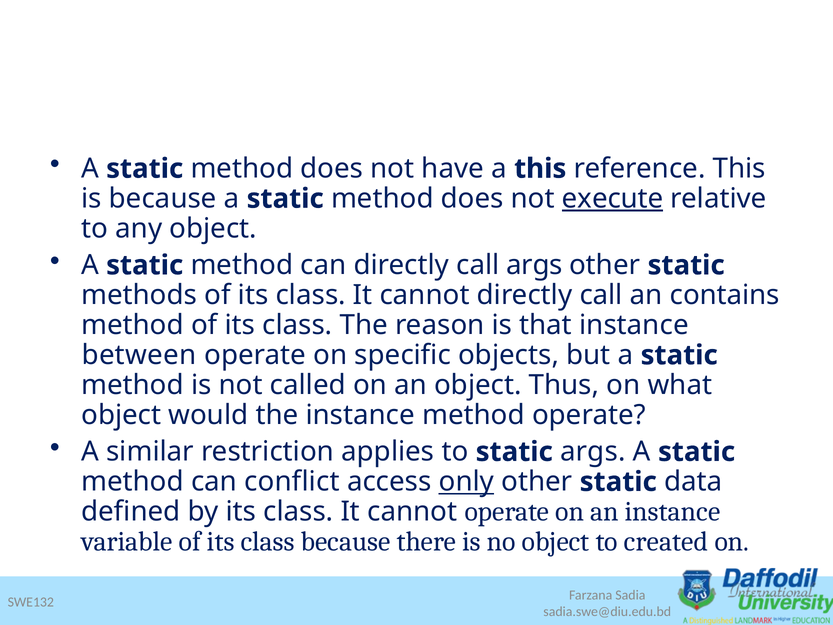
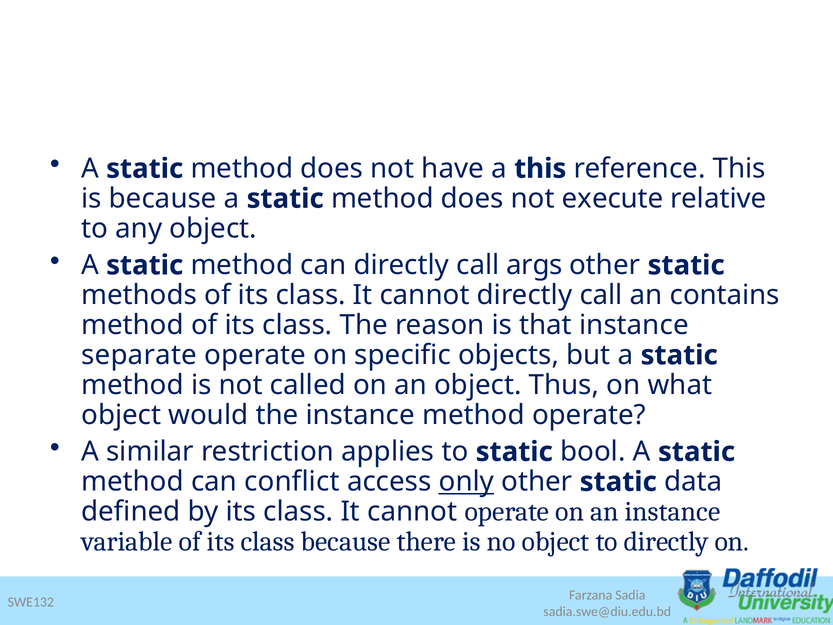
execute underline: present -> none (613, 199)
between: between -> separate (139, 355)
static args: args -> bool (593, 452)
to created: created -> directly (666, 542)
